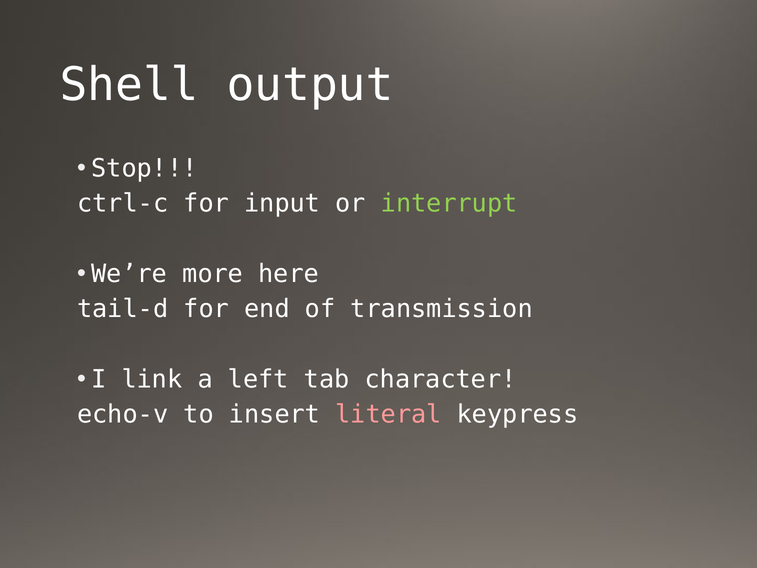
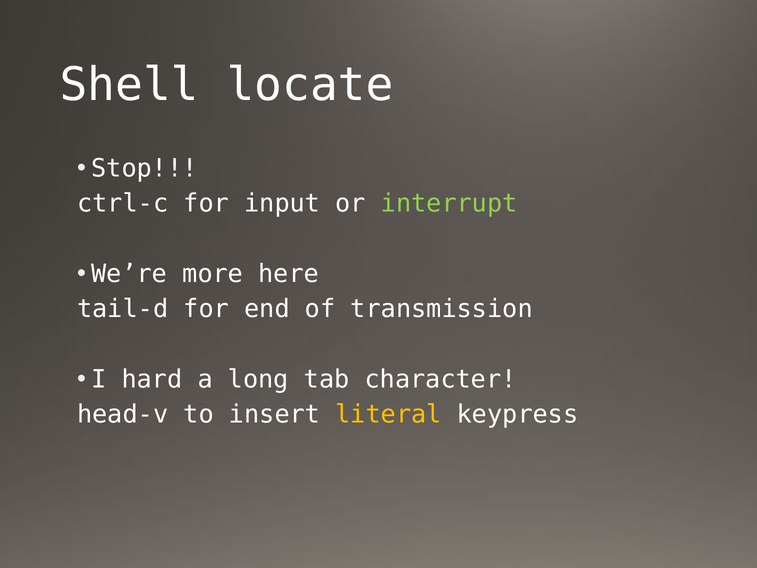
output: output -> locate (310, 85)
link: link -> hard (152, 379)
left: left -> long (258, 379)
echo-v: echo-v -> head-v (123, 414)
literal colour: pink -> yellow (388, 414)
